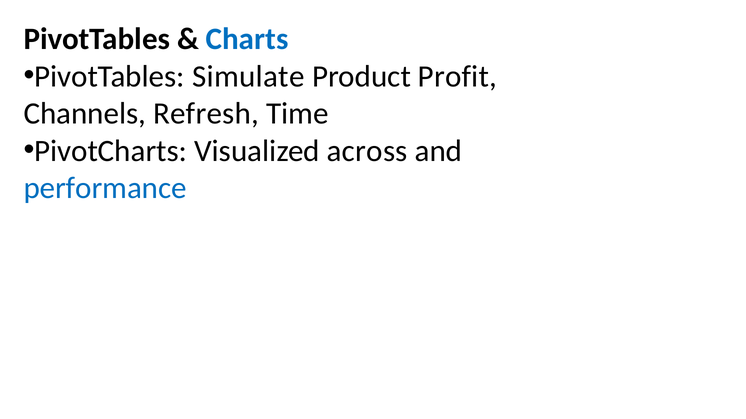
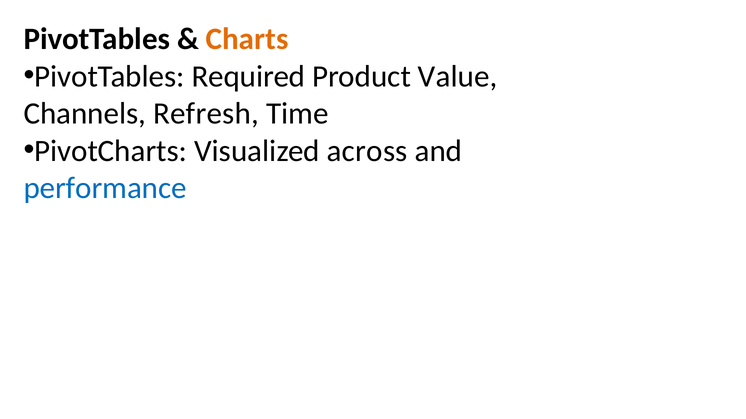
Charts colour: blue -> orange (247, 39)
Simulate: Simulate -> Required (249, 76)
Profit: Profit -> Value (458, 76)
